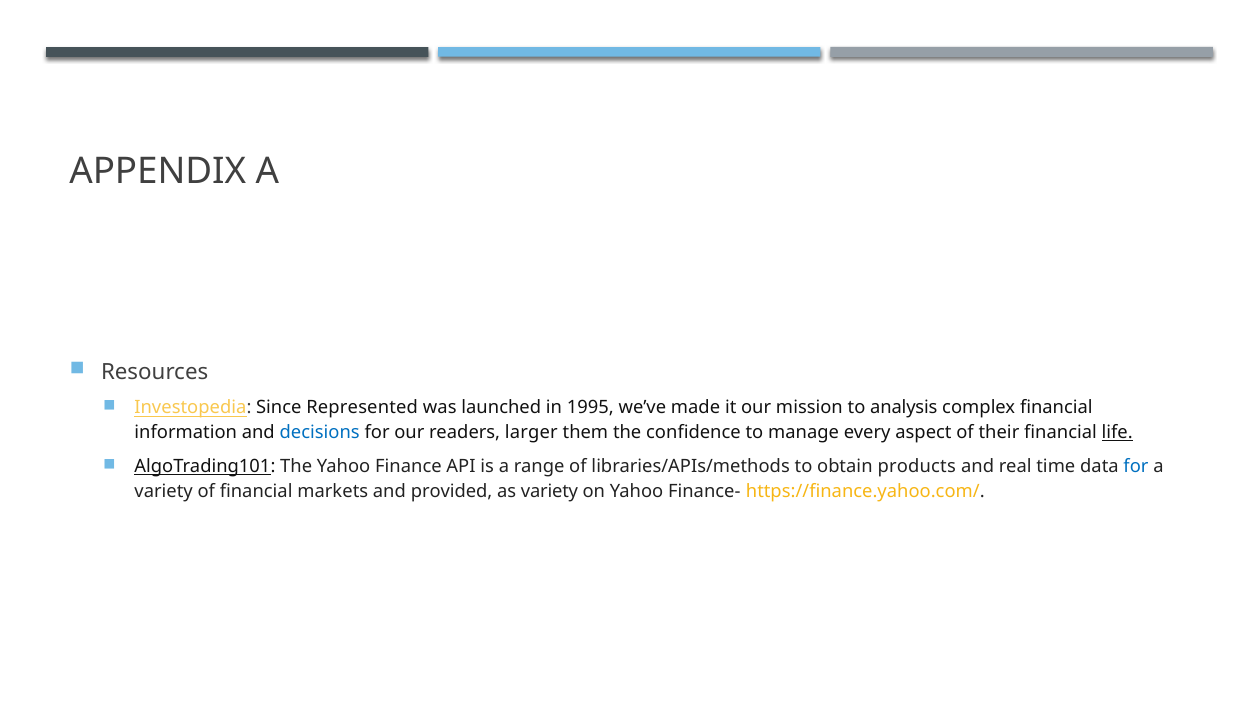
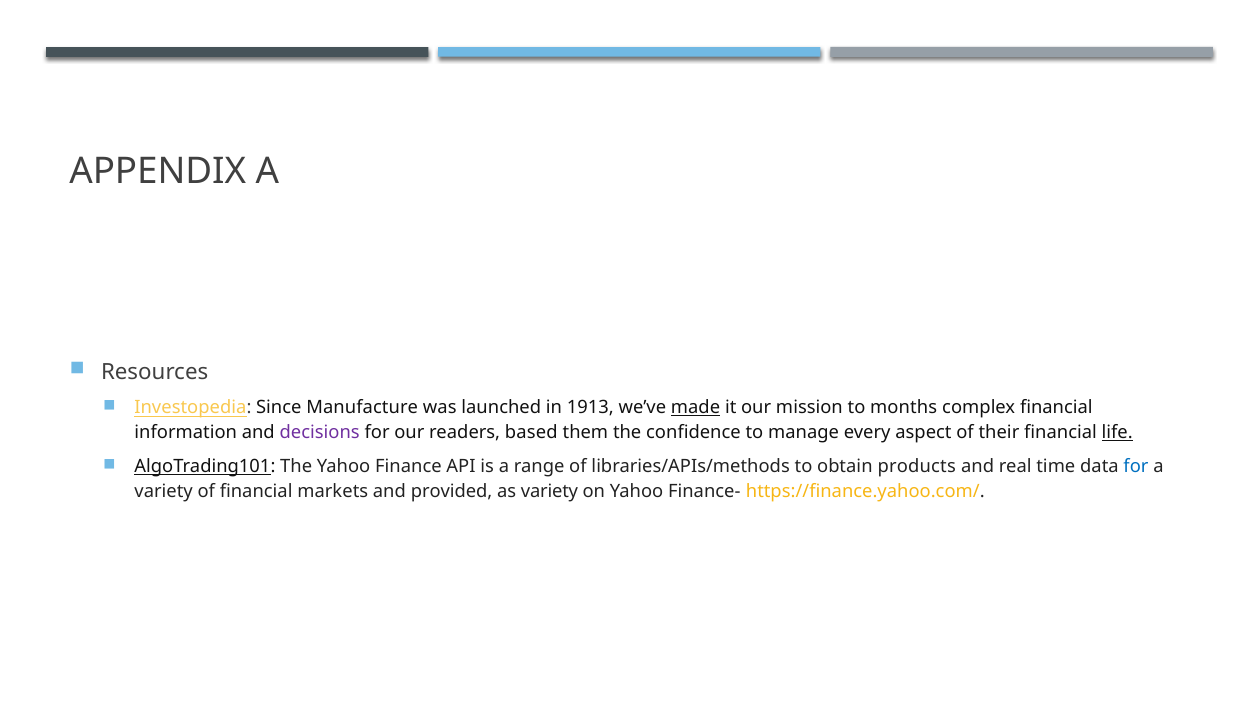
Represented: Represented -> Manufacture (362, 408)
1995: 1995 -> 1913 (590, 408)
made underline: none -> present (696, 408)
analysis: analysis -> months (904, 408)
decisions colour: blue -> purple (320, 433)
larger: larger -> based (531, 433)
